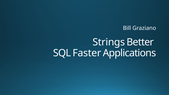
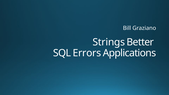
Faster: Faster -> Errors (87, 53)
